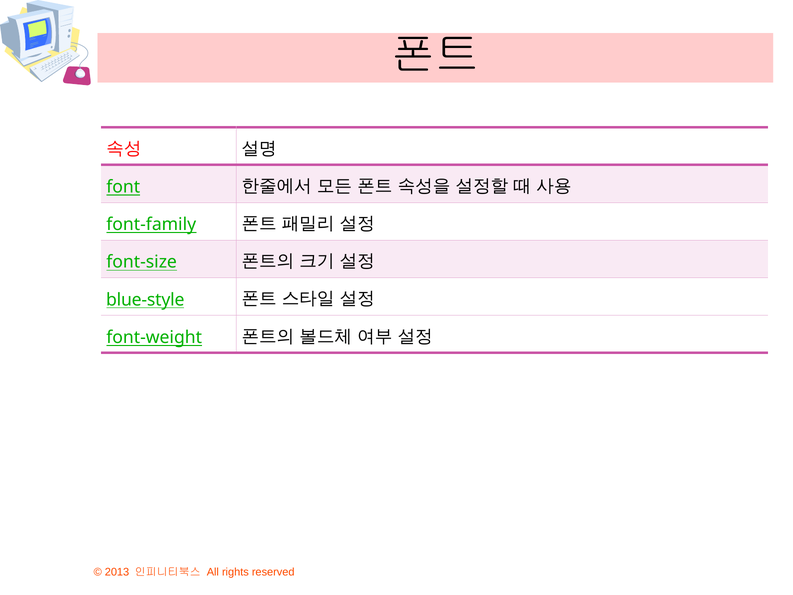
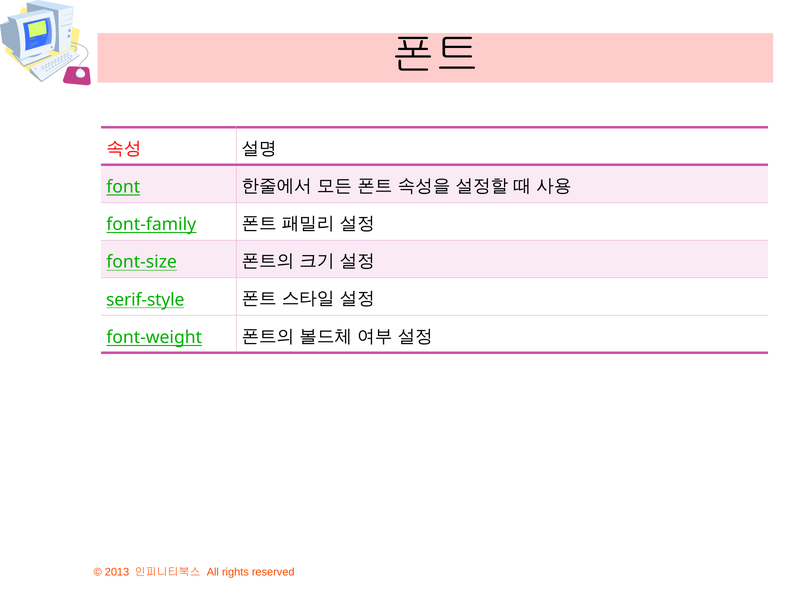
blue-style: blue-style -> serif-style (145, 300)
